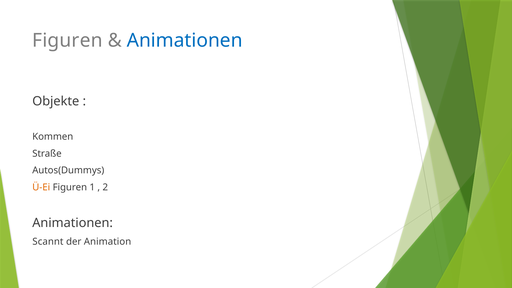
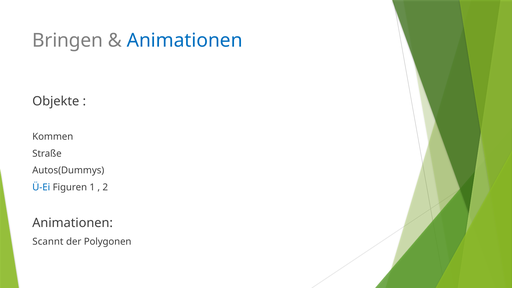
Figuren: Figuren -> Bringen (68, 40)
Ü-Ei colour: orange -> blue (41, 187)
Animation: Animation -> Polygonen (108, 242)
